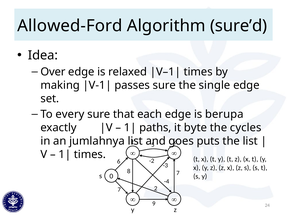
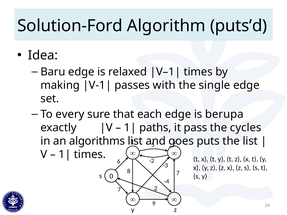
Allowed-Ford: Allowed-Ford -> Solution-Ford (70, 26)
sure’d: sure’d -> puts’d (239, 26)
Over: Over -> Baru (53, 72)
passes sure: sure -> with (164, 85)
byte: byte -> pass (196, 128)
jumlahnya: jumlahnya -> algorithms (97, 141)
